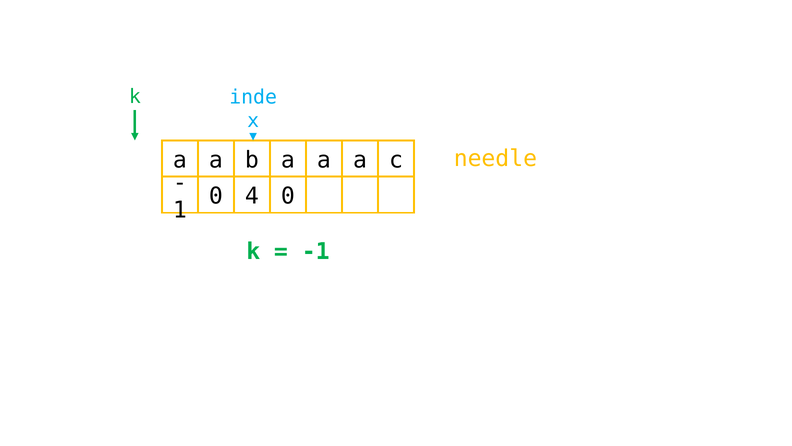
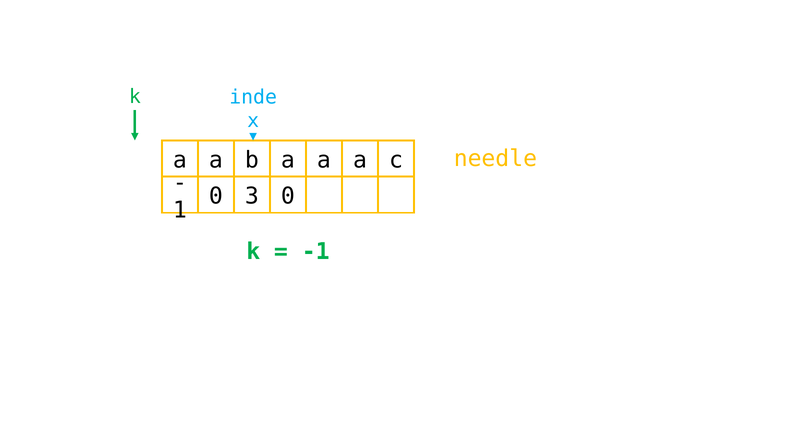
4: 4 -> 3 (252, 196)
